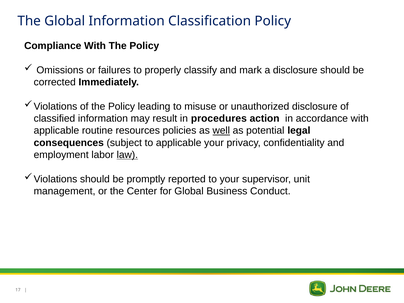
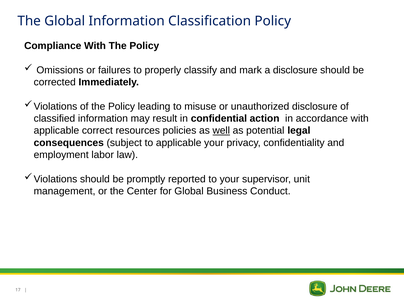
procedures: procedures -> confidential (219, 118)
routine: routine -> correct (97, 131)
law underline: present -> none (127, 155)
